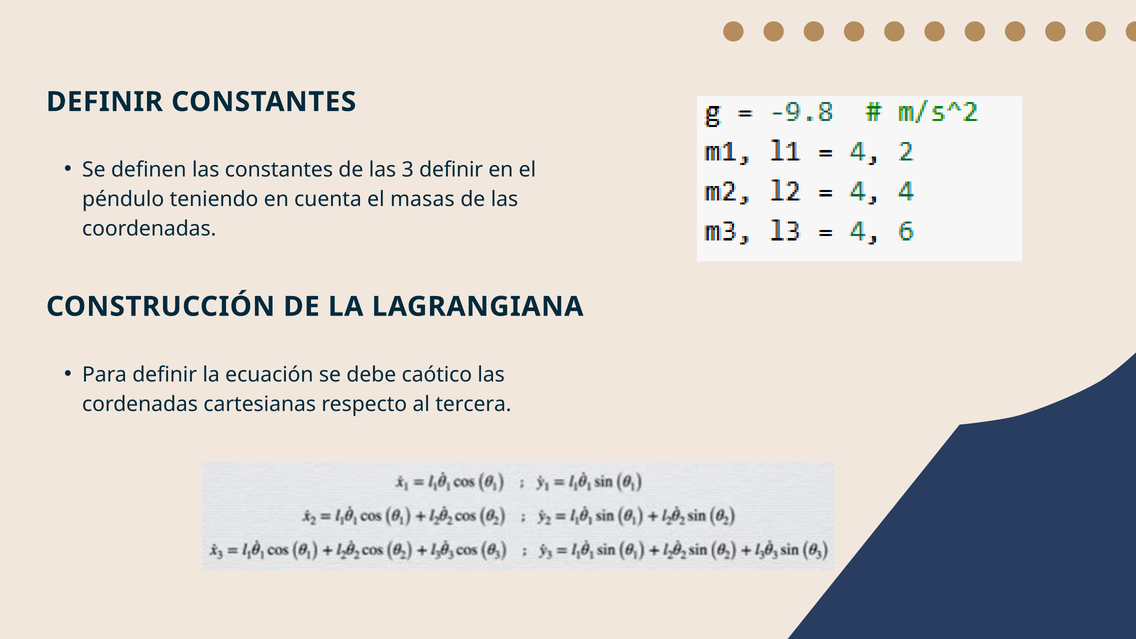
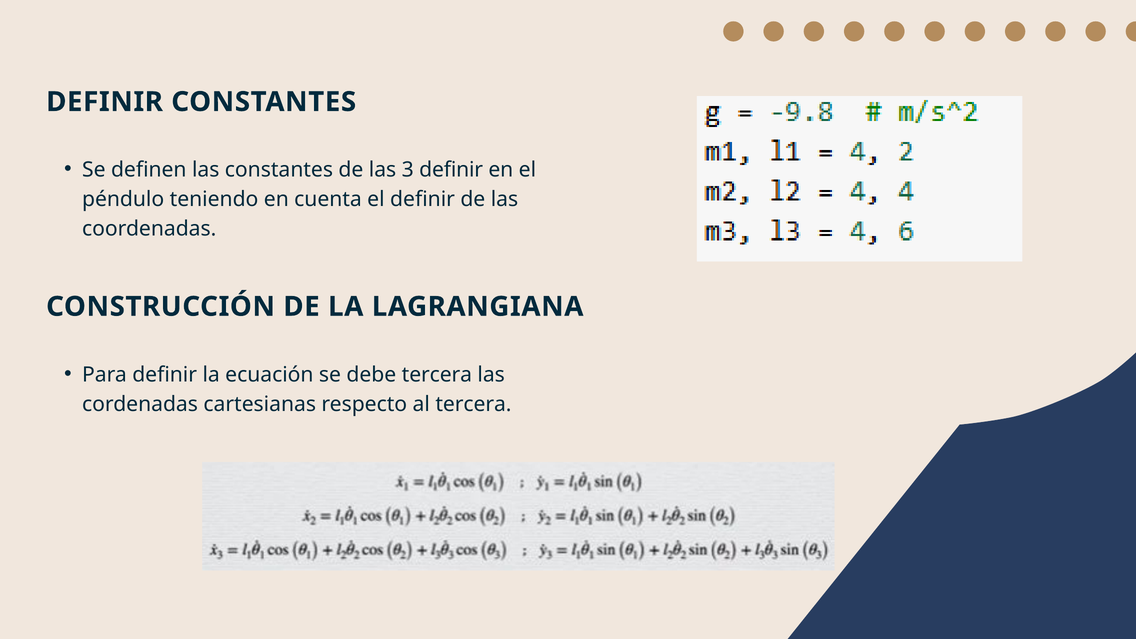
el masas: masas -> definir (423, 199)
debe caótico: caótico -> tercera (437, 375)
